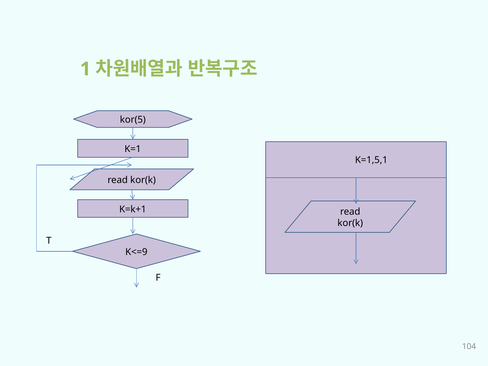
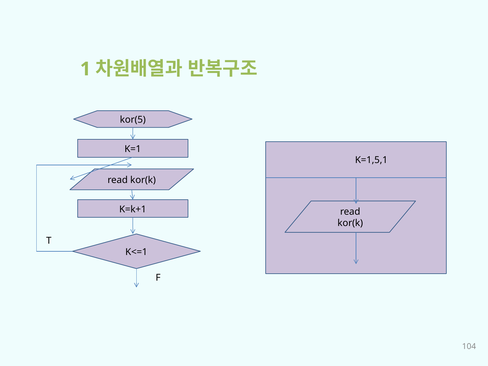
K<=9: K<=9 -> K<=1 (136, 252)
